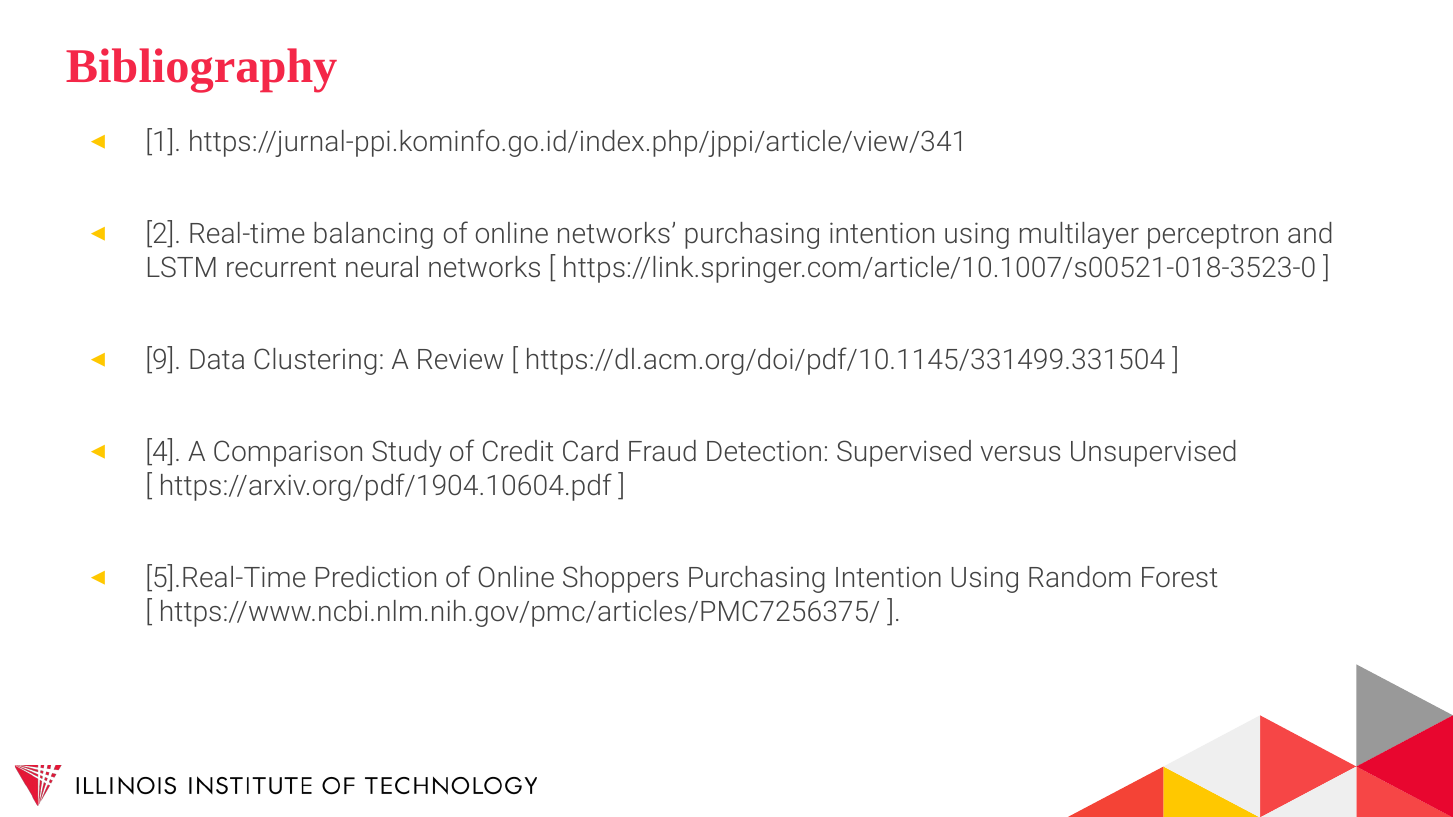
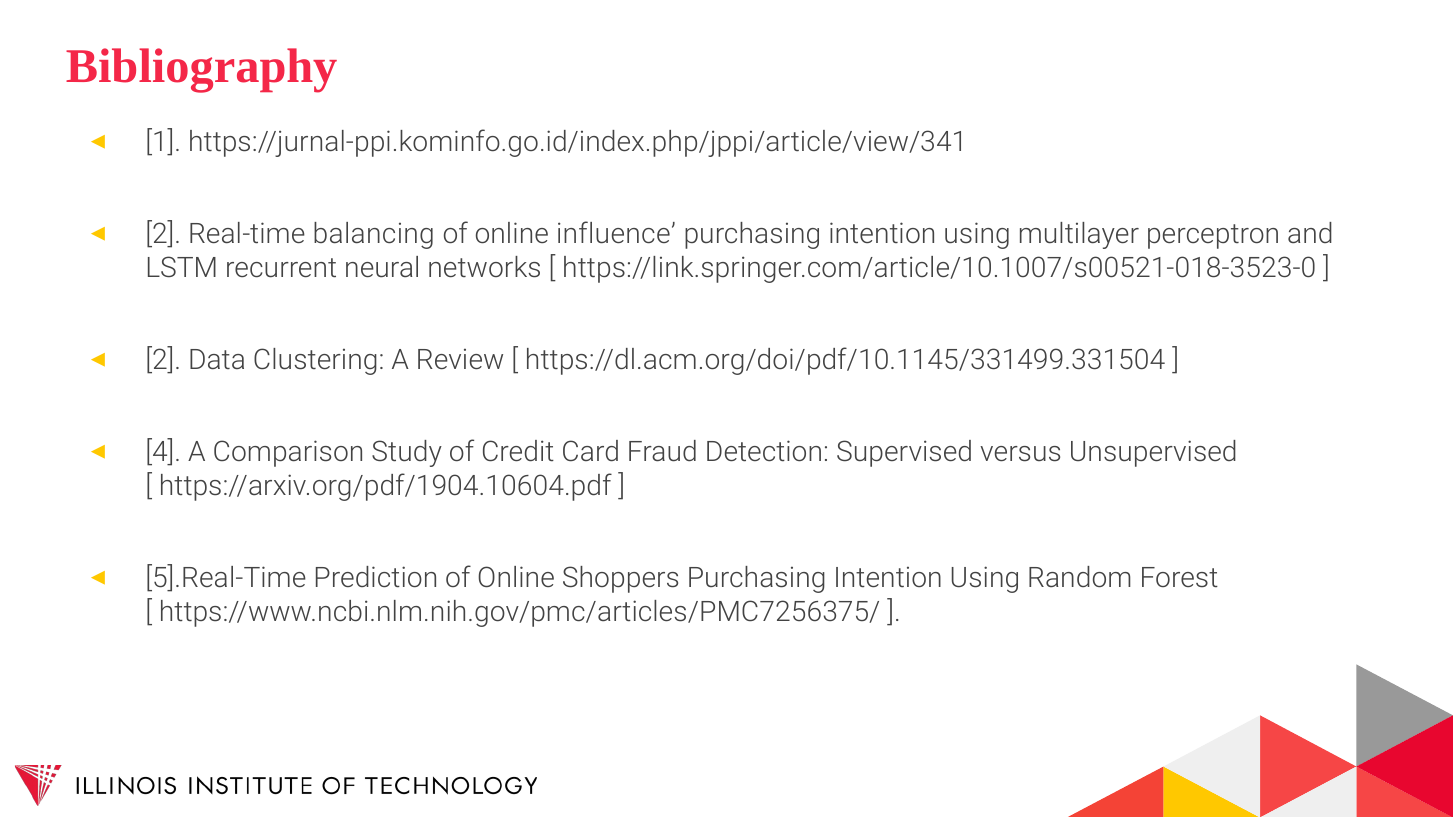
online networks: networks -> influence (616, 234)
9: 9 -> 2 (163, 360)
